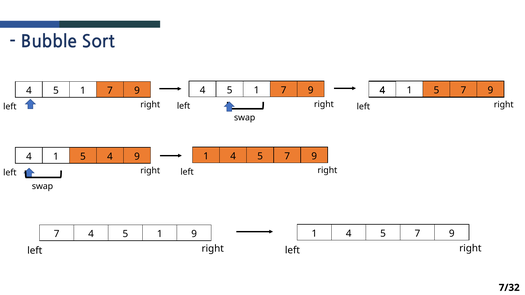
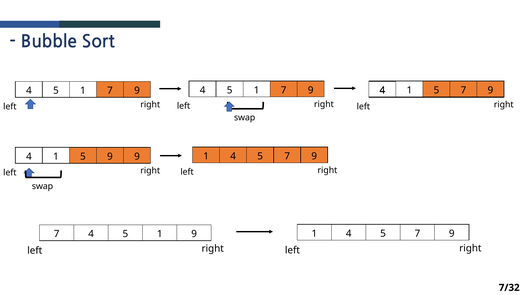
5 4: 4 -> 9 (110, 157)
